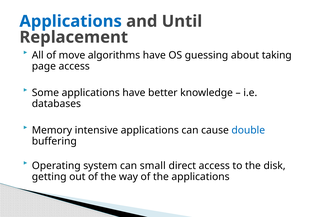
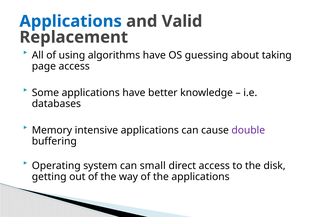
Until: Until -> Valid (182, 21)
move: move -> using (72, 55)
double colour: blue -> purple (248, 130)
